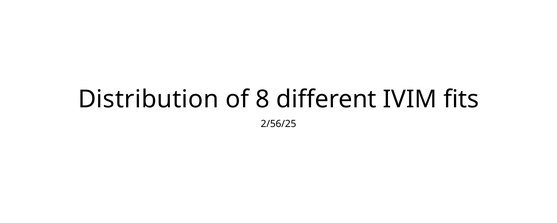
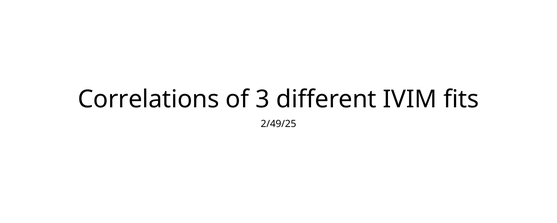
Distribution: Distribution -> Correlations (149, 99)
8: 8 -> 3 (263, 99)
2/56/25: 2/56/25 -> 2/49/25 (278, 124)
